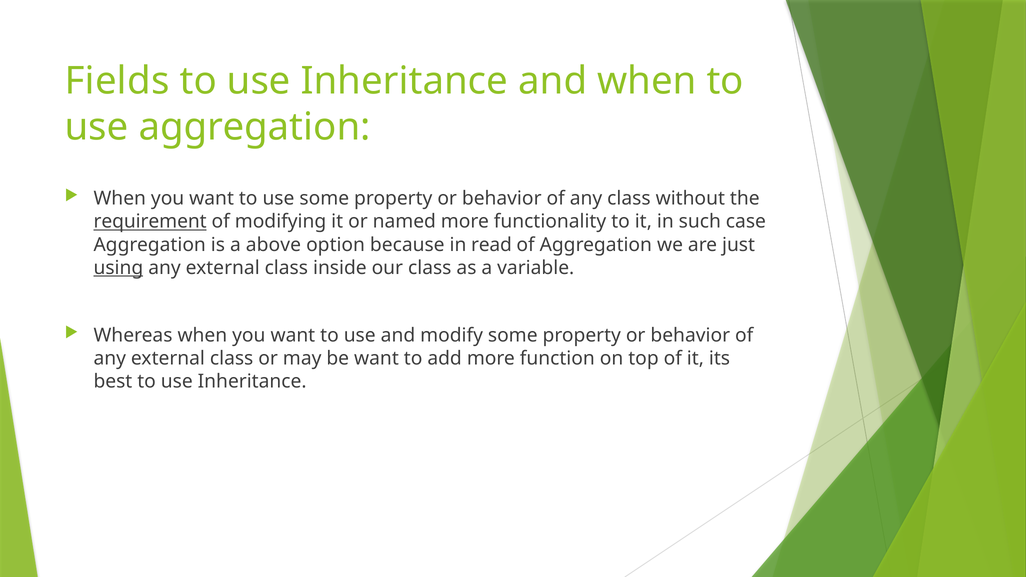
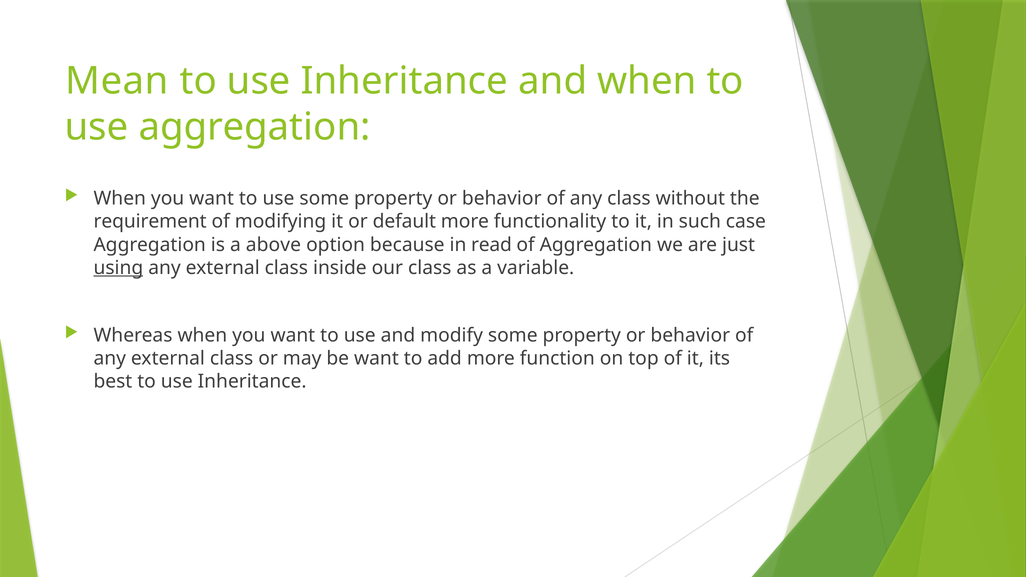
Fields: Fields -> Mean (117, 81)
requirement underline: present -> none (150, 222)
named: named -> default (404, 222)
